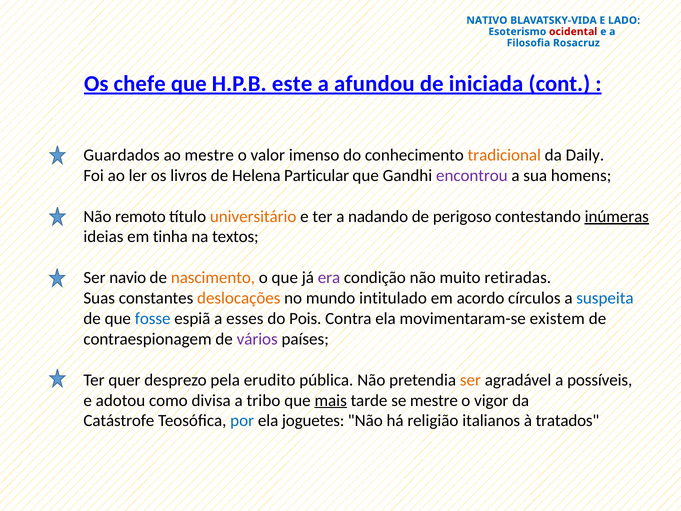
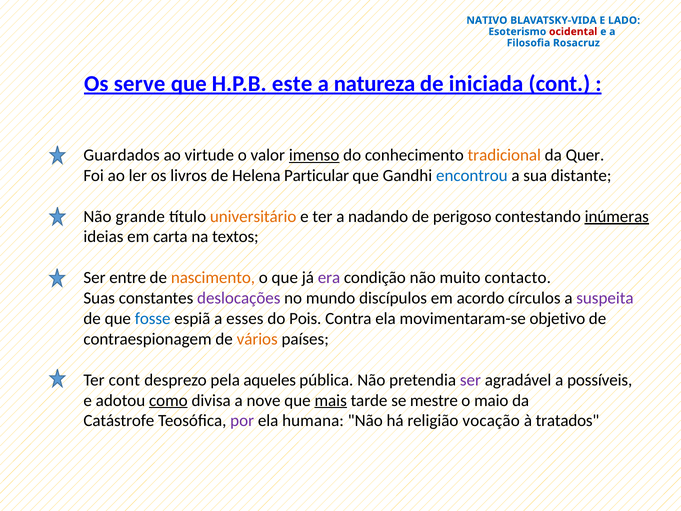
chefe: chefe -> serve (140, 84)
afundou: afundou -> natureza (375, 84)
ao mestre: mestre -> virtude (209, 155)
imenso underline: none -> present (314, 155)
Daily: Daily -> Quer (585, 155)
encontrou colour: purple -> blue (472, 175)
homens: homens -> distante (581, 175)
remoto: remoto -> grande (140, 216)
tinha: tinha -> carta (170, 237)
navio: navio -> entre (128, 278)
retiradas: retiradas -> contacto (518, 278)
deslocações colour: orange -> purple (239, 298)
intitulado: intitulado -> discípulos (393, 298)
suspeita colour: blue -> purple (605, 298)
existem: existem -> objetivo (557, 318)
vários colour: purple -> orange (257, 339)
Ter quer: quer -> cont (124, 380)
erudito: erudito -> aqueles (270, 380)
ser colour: orange -> purple (470, 380)
como underline: none -> present (168, 400)
tribo: tribo -> nove (264, 400)
vigor: vigor -> maio (491, 400)
por colour: blue -> purple (242, 421)
joguetes: joguetes -> humana (313, 421)
italianos: italianos -> vocação (491, 421)
